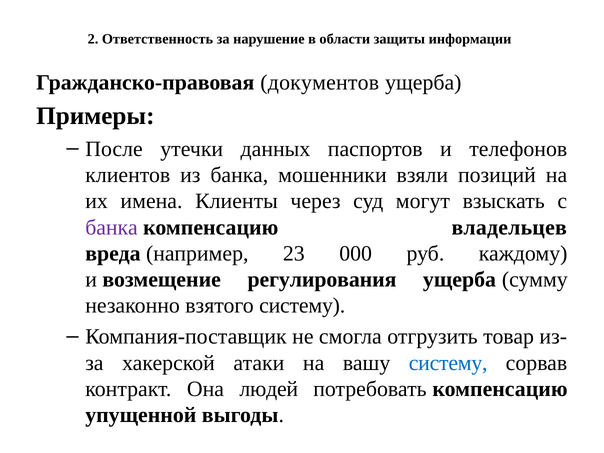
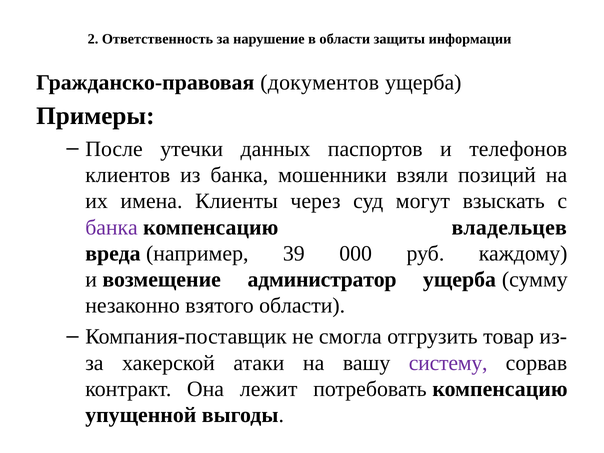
23: 23 -> 39 (294, 253)
регулирования: регулирования -> администратор (322, 280)
взятого систему: систему -> области (302, 306)
систему colour: blue -> purple (448, 363)
людей: людей -> лежит (269, 389)
